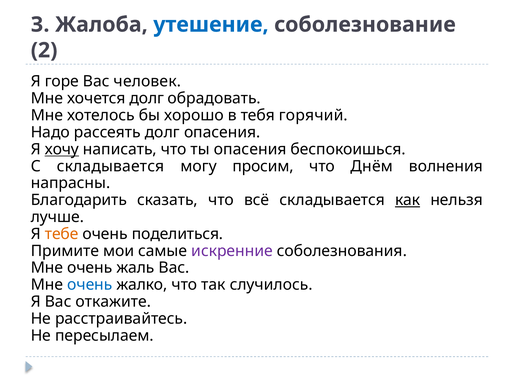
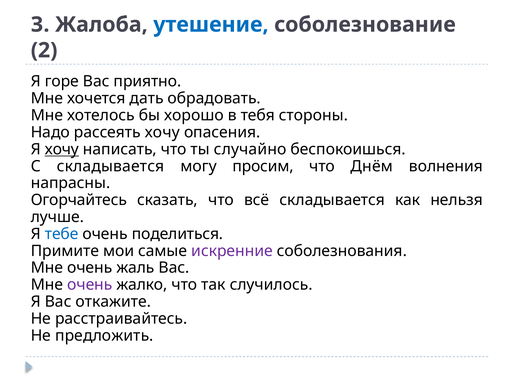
человек: человек -> приятно (147, 82)
хочется долг: долг -> дать (147, 99)
горячий: горячий -> стороны (313, 116)
рассеять долг: долг -> хочу (162, 132)
ты опасения: опасения -> случайно (250, 149)
Благодарить: Благодарить -> Огорчайтесь (79, 200)
как underline: present -> none (408, 200)
тебе colour: orange -> blue (62, 234)
очень colour: blue -> purple (90, 285)
пересылаем: пересылаем -> предложить (104, 336)
